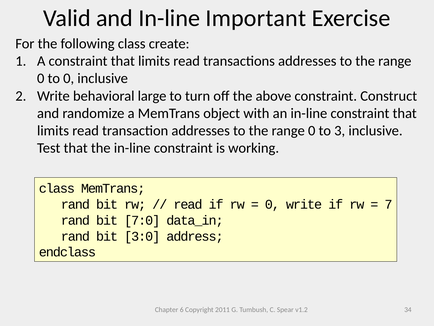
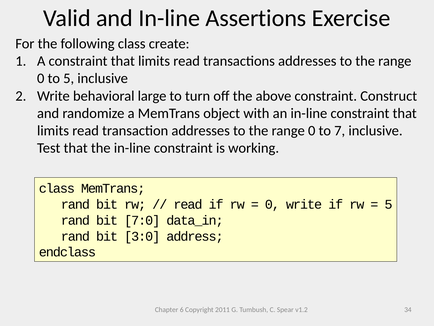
Important: Important -> Assertions (256, 18)
to 0: 0 -> 5 (69, 78)
3: 3 -> 7 (340, 130)
7: 7 -> 5 (388, 204)
